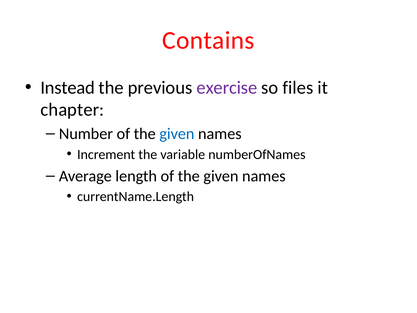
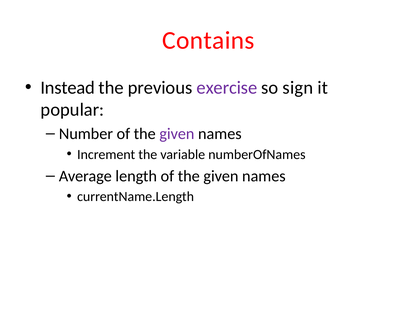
files: files -> sign (298, 87)
chapter: chapter -> popular (72, 110)
given colour: blue -> purple (177, 134)
